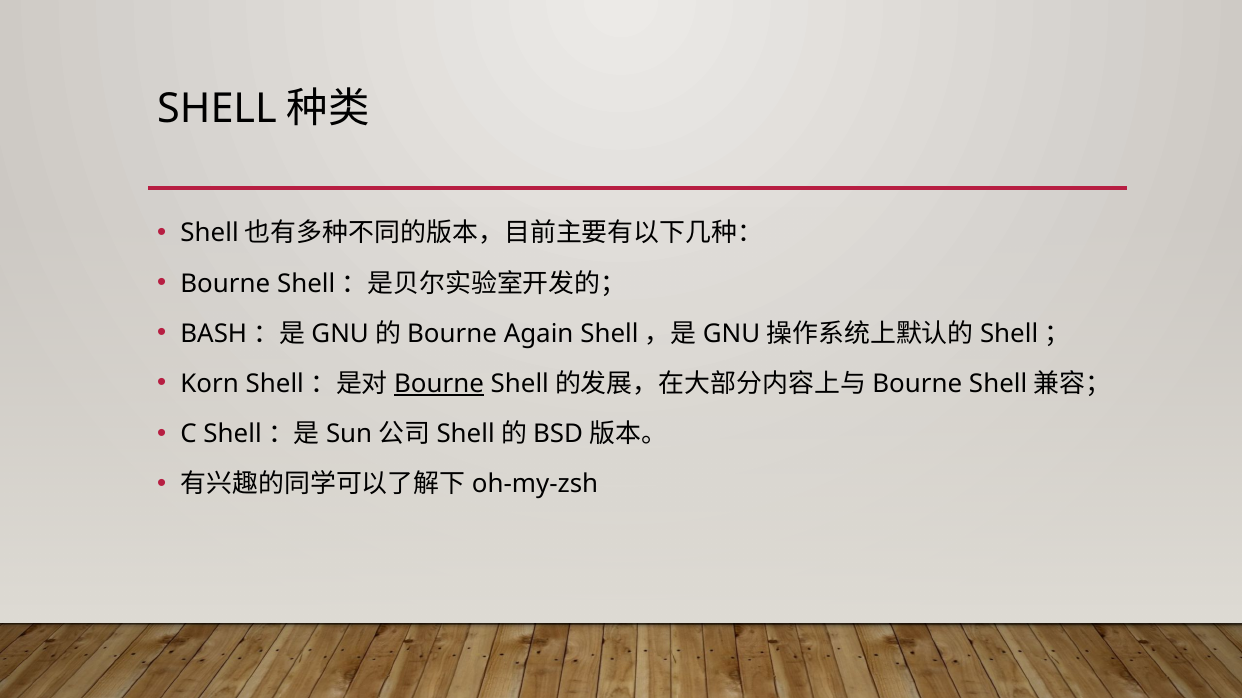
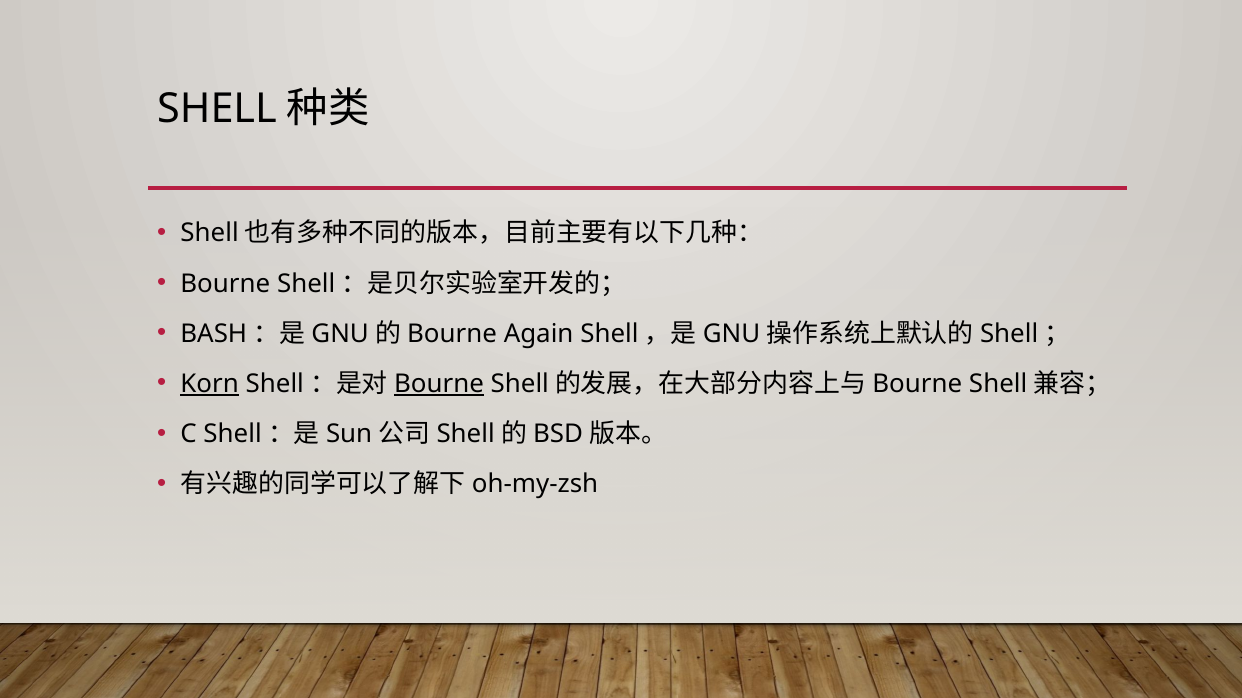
Korn underline: none -> present (210, 384)
